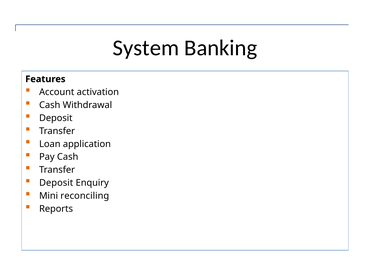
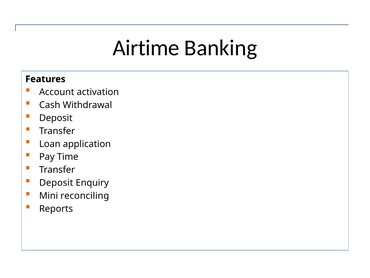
System: System -> Airtime (146, 48)
Pay Cash: Cash -> Time (68, 157)
